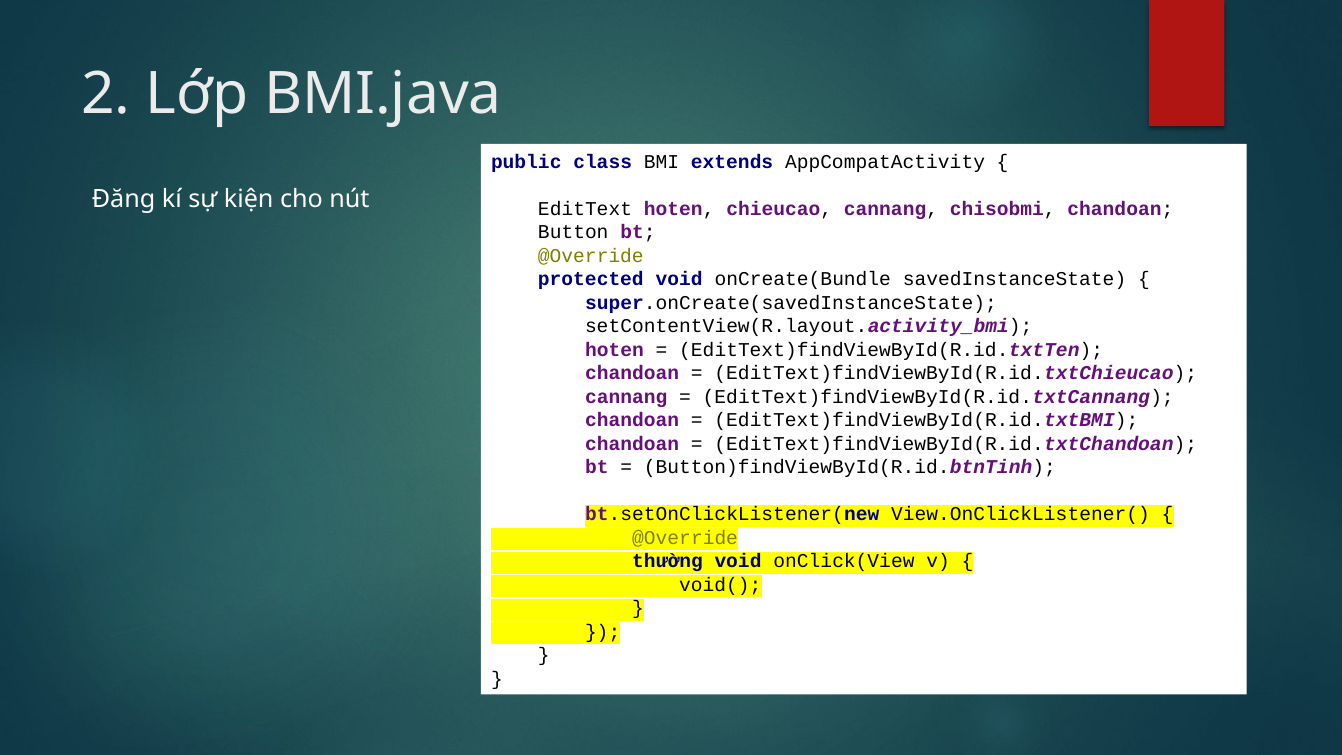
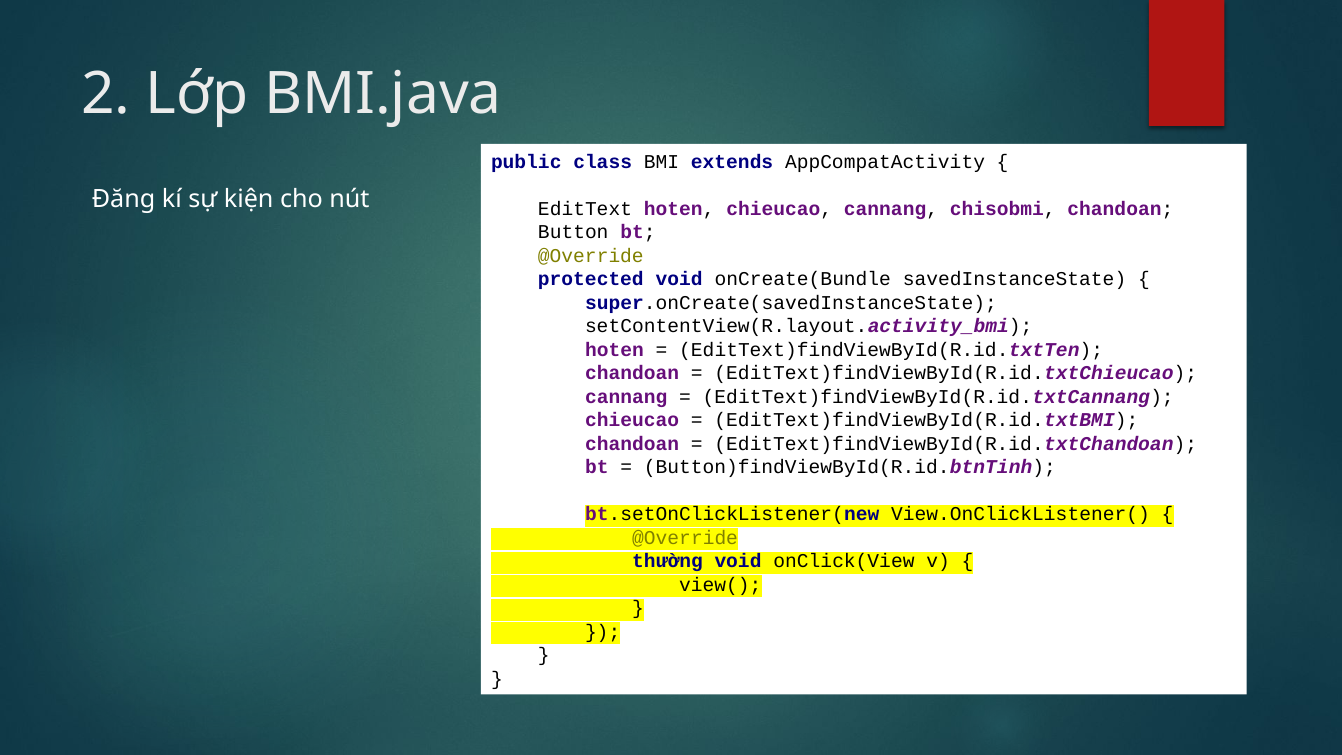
chandoan: chandoan -> chieucao (632, 420)
void(: void( -> view( (720, 585)
